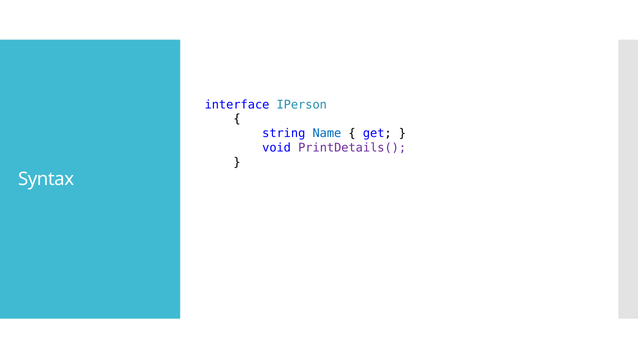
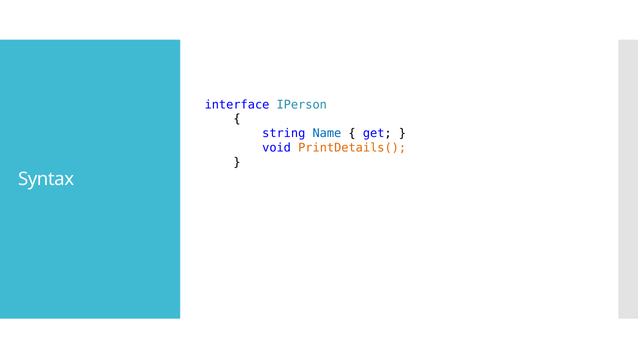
PrintDetails( colour: purple -> orange (352, 148)
